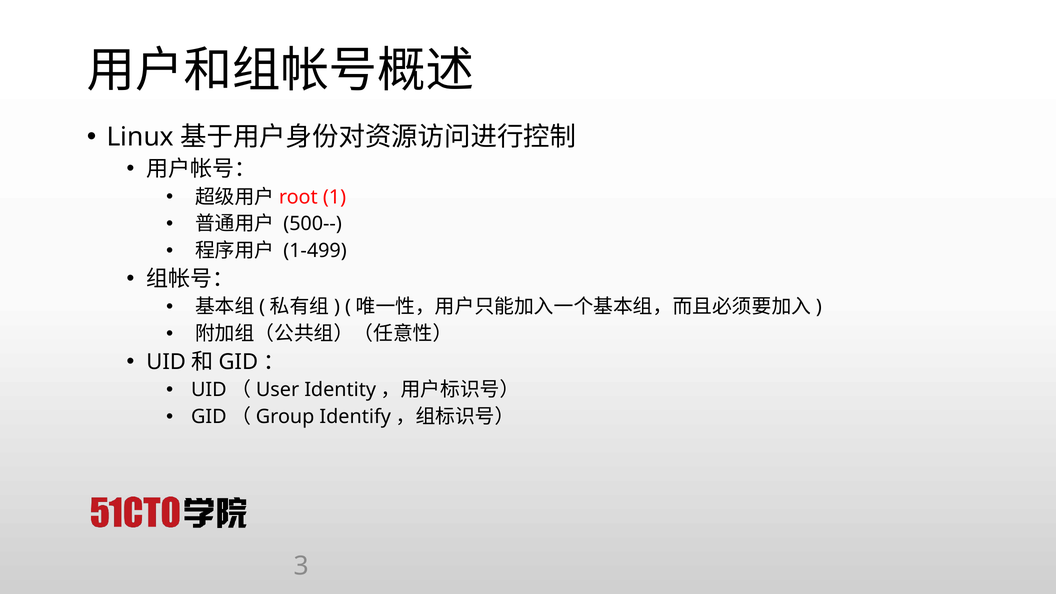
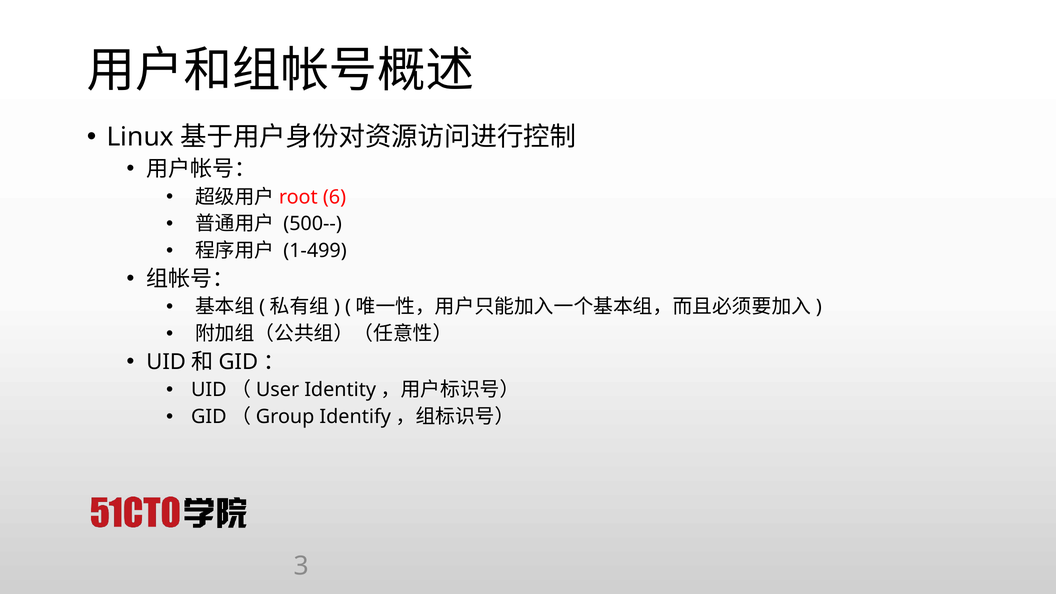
1: 1 -> 6 (334, 197)
